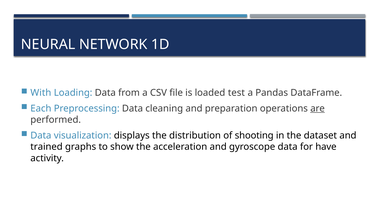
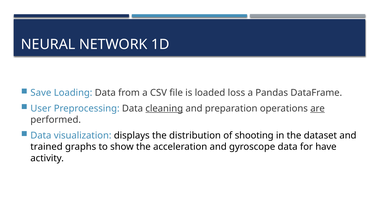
With: With -> Save (41, 93)
test: test -> loss (236, 93)
Each: Each -> User (41, 109)
cleaning underline: none -> present (164, 109)
